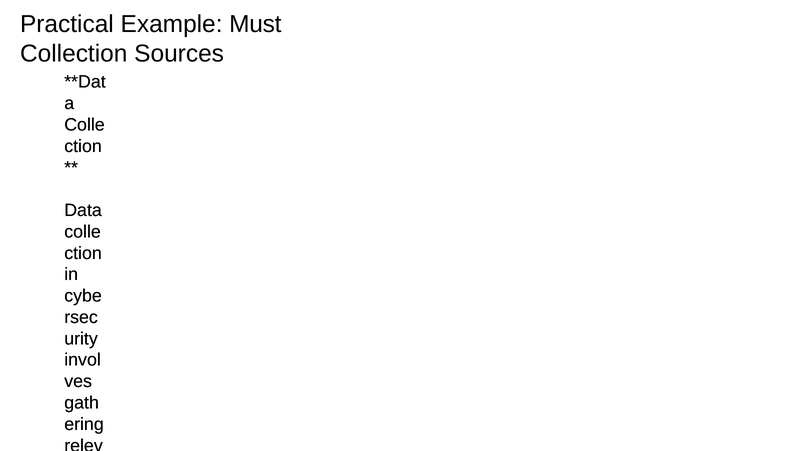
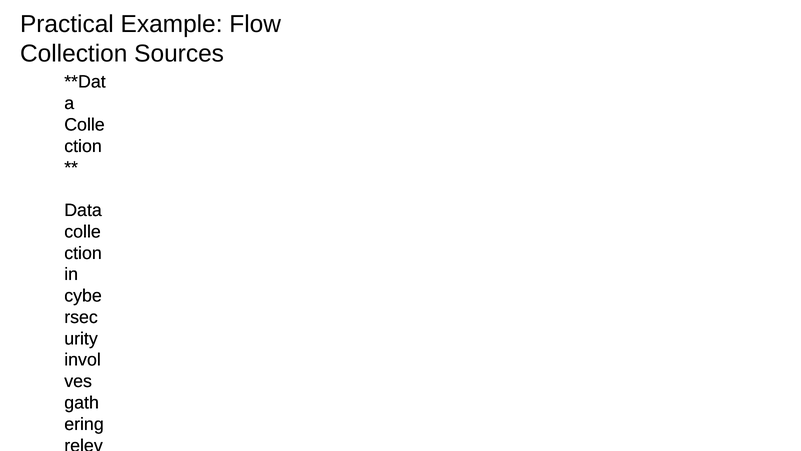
Example Must: Must -> Flow (255, 24)
